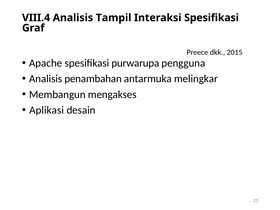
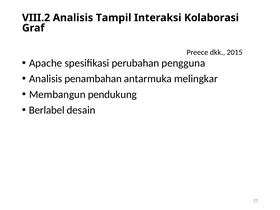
VIII.4: VIII.4 -> VIII.2 (36, 18)
Interaksi Spesifikasi: Spesifikasi -> Kolaborasi (212, 18)
purwarupa: purwarupa -> perubahan (135, 63)
mengakses: mengakses -> pendukung (112, 94)
Aplikasi: Aplikasi -> Berlabel (47, 110)
